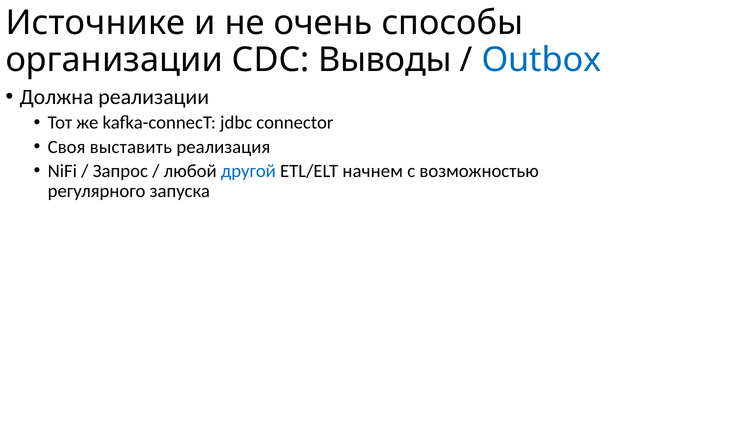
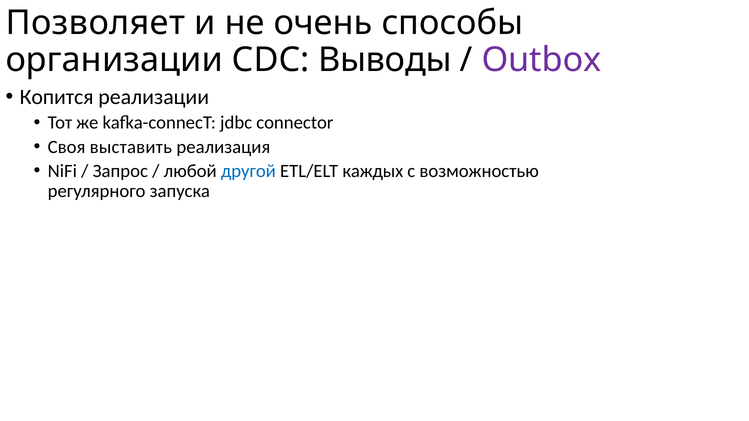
Источнике: Источнике -> Позволяет (95, 23)
Outbox colour: blue -> purple (542, 60)
Должна: Должна -> Копится (57, 97)
начнем: начнем -> каждых (373, 171)
